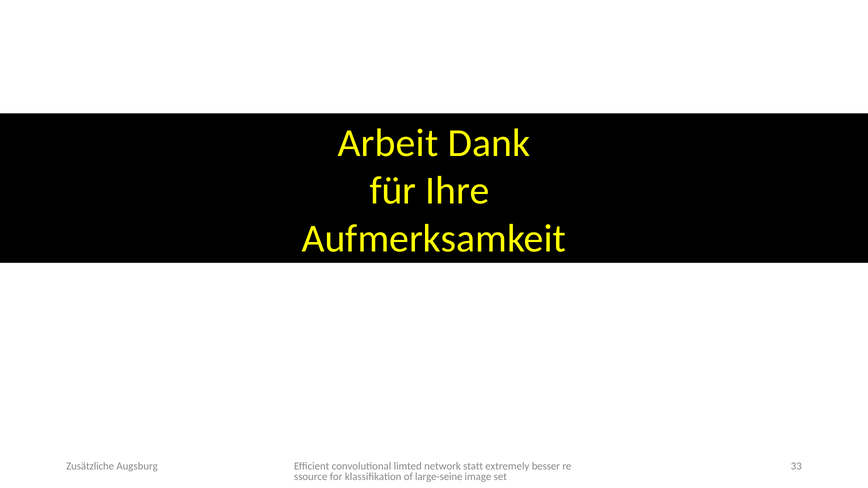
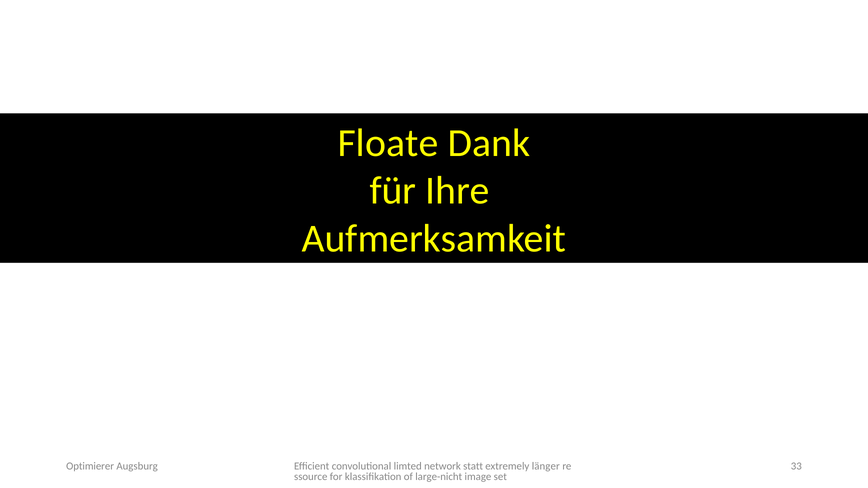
Arbeit: Arbeit -> Floate (388, 143)
besser: besser -> länger (546, 466)
Zusätzliche: Zusätzliche -> Optimierer (90, 466)
large-seine: large-seine -> large-nicht (439, 477)
